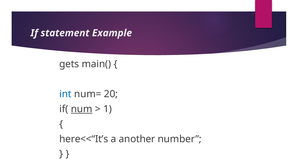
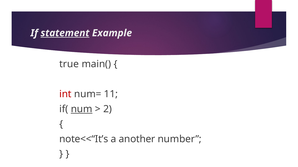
statement underline: none -> present (65, 33)
gets: gets -> true (69, 64)
int colour: blue -> red (65, 94)
20: 20 -> 11 (111, 94)
1: 1 -> 2 (108, 109)
here<<“It’s: here<<“It’s -> note<<“It’s (84, 139)
